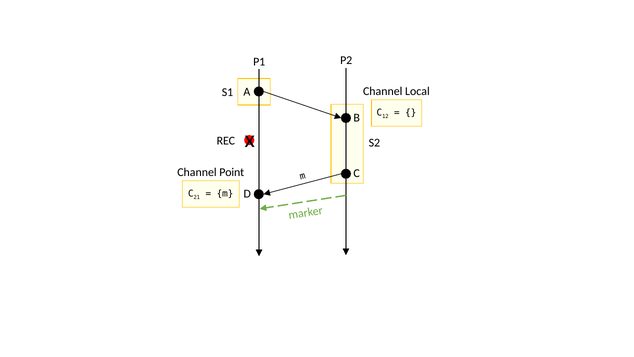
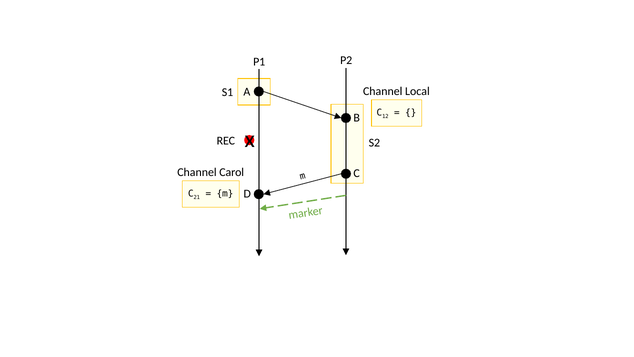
Point: Point -> Carol (232, 172)
